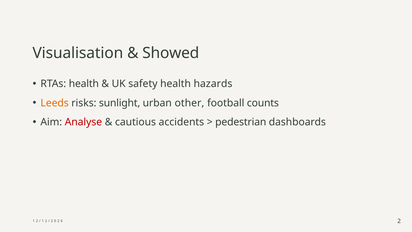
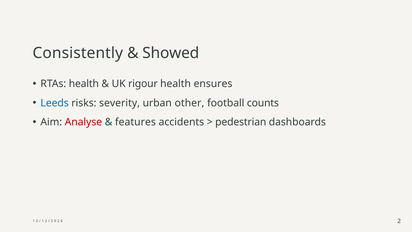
Visualisation: Visualisation -> Consistently (78, 53)
safety: safety -> rigour (143, 84)
hazards: hazards -> ensures (213, 84)
Leeds colour: orange -> blue (55, 103)
sunlight: sunlight -> severity (120, 103)
cautious: cautious -> features (135, 122)
